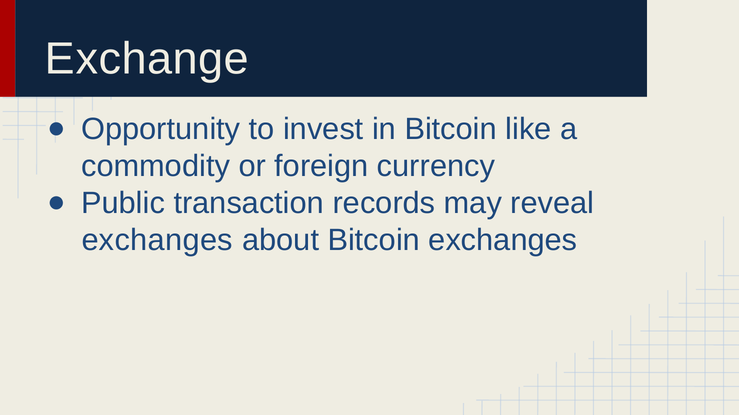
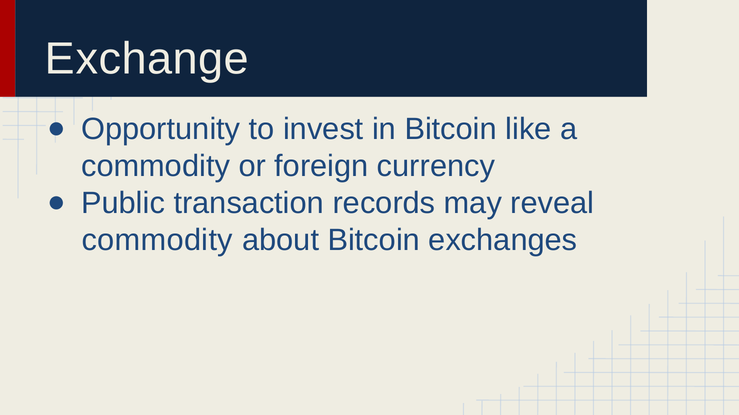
exchanges: exchanges -> commodity (157, 240)
